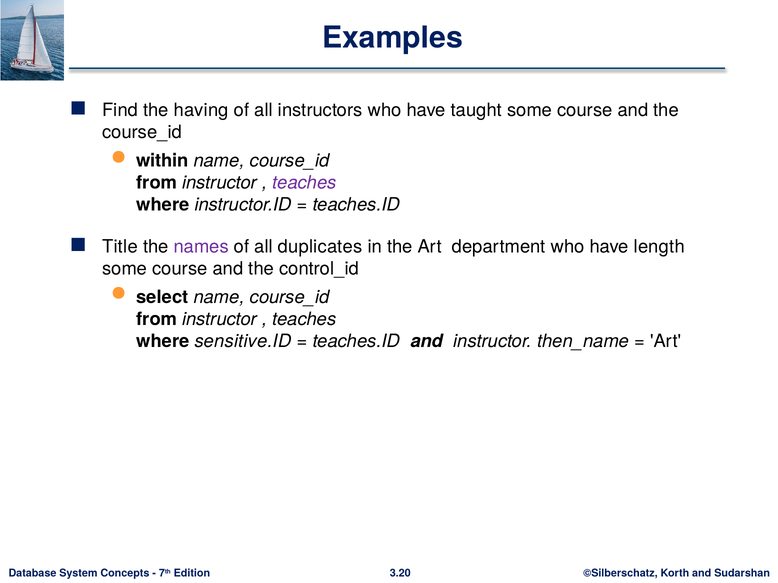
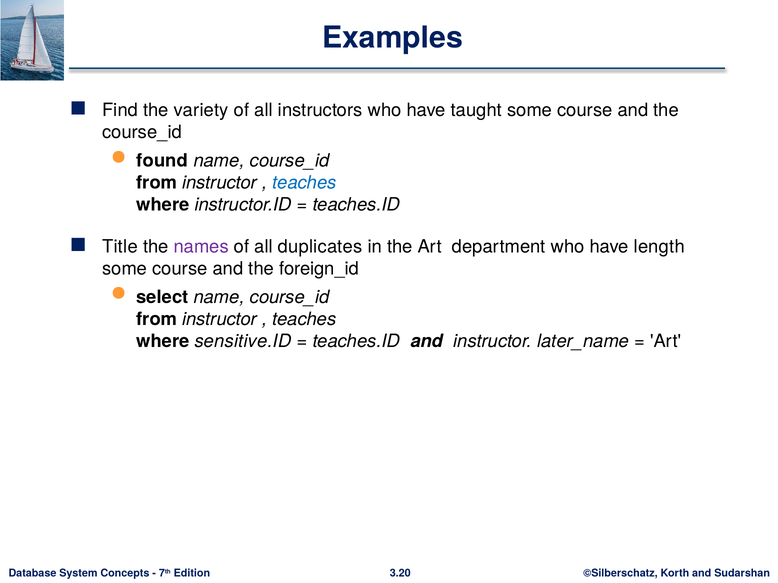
having: having -> variety (201, 110)
within: within -> found (162, 161)
teaches colour: purple -> blue (304, 183)
control_id: control_id -> foreign_id (319, 269)
then_name: then_name -> later_name (583, 341)
